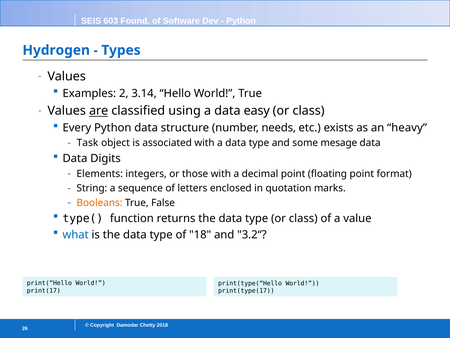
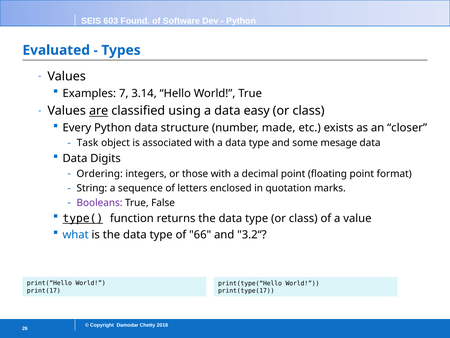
Hydrogen: Hydrogen -> Evaluated (56, 50)
2: 2 -> 7 (124, 93)
needs: needs -> made (279, 128)
heavy: heavy -> closer (407, 128)
Elements: Elements -> Ordering (100, 174)
Booleans colour: orange -> purple (100, 202)
type( underline: none -> present (83, 218)
18: 18 -> 66 (200, 234)
